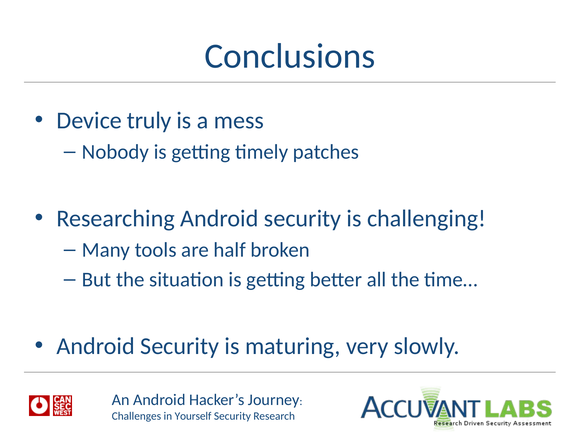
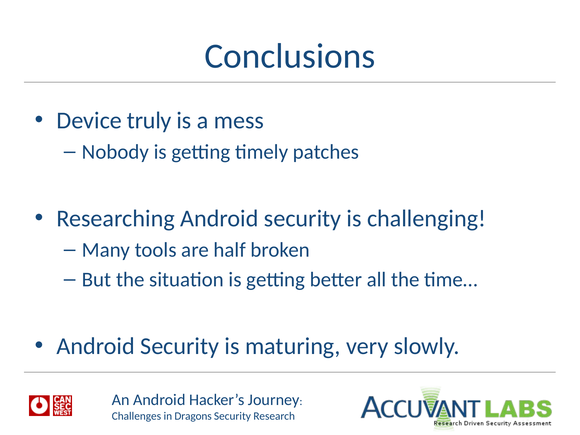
Yourself: Yourself -> Dragons (193, 416)
